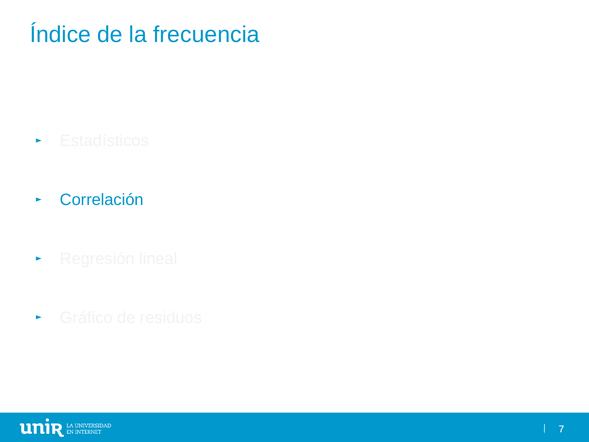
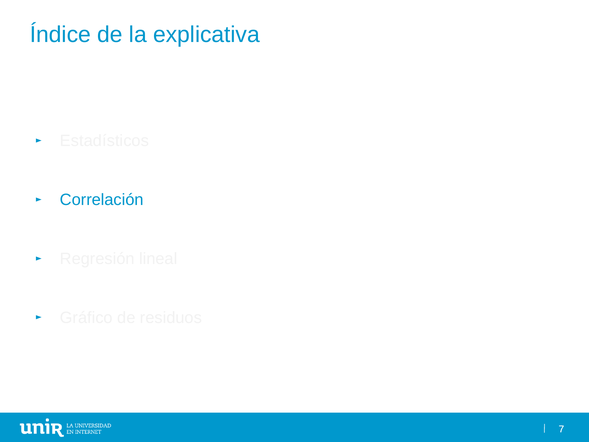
frecuencia: frecuencia -> explicativa (206, 35)
